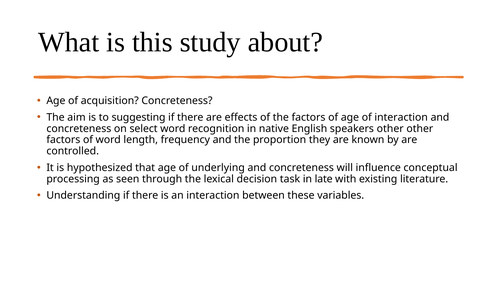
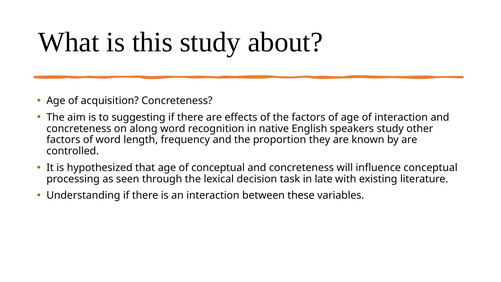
select: select -> along (144, 128)
speakers other: other -> study (390, 128)
of underlying: underlying -> conceptual (218, 168)
